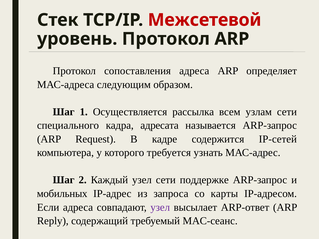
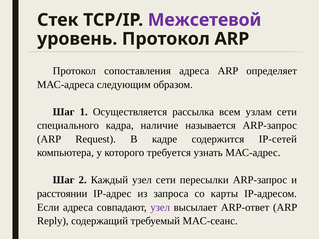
Межсетевой colour: red -> purple (205, 20)
адресата: адресата -> наличие (159, 126)
поддержке: поддержке -> пересылки (204, 180)
мобильных: мобильных -> расстоянии (62, 194)
